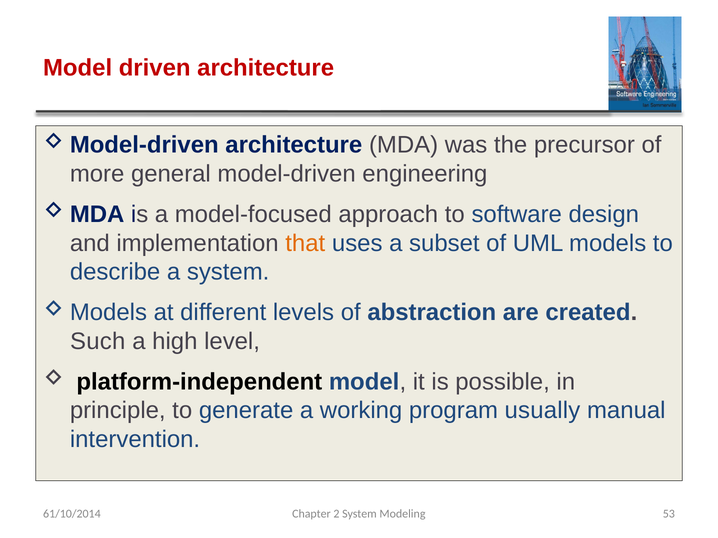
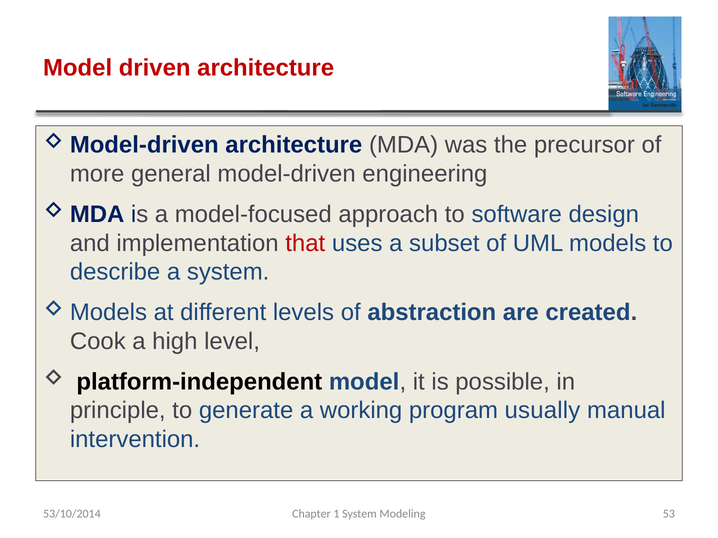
that colour: orange -> red (305, 243)
Such: Such -> Cook (98, 342)
61/10/2014: 61/10/2014 -> 53/10/2014 (72, 514)
2: 2 -> 1 (336, 514)
